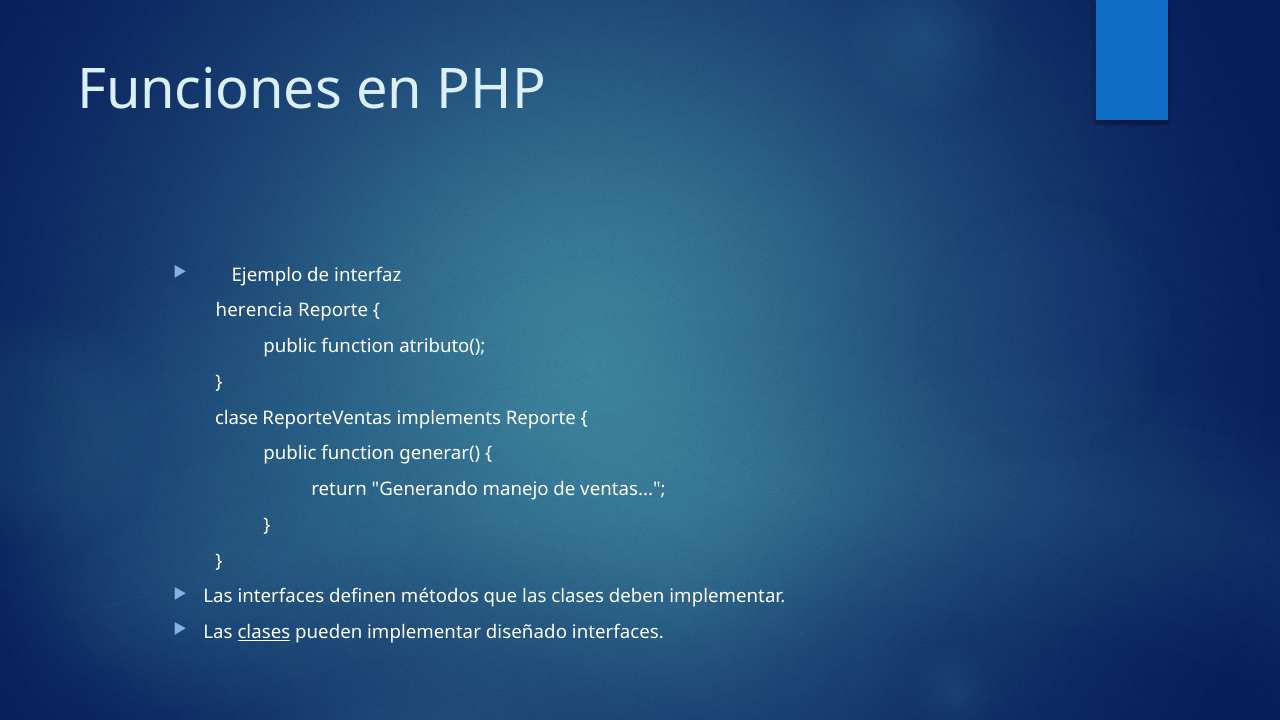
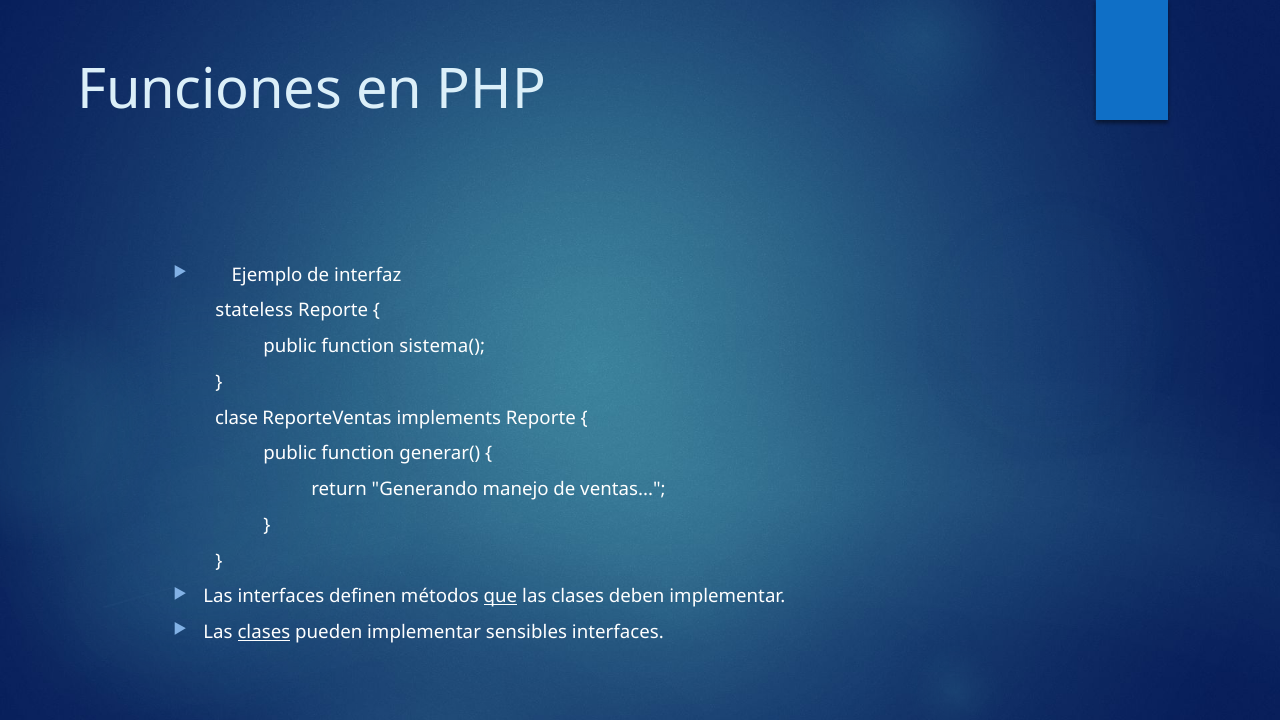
herencia: herencia -> stateless (254, 311)
atributo(: atributo( -> sistema( (442, 347)
que underline: none -> present (500, 597)
diseñado: diseñado -> sensibles (526, 633)
